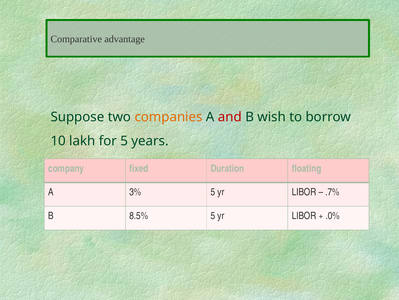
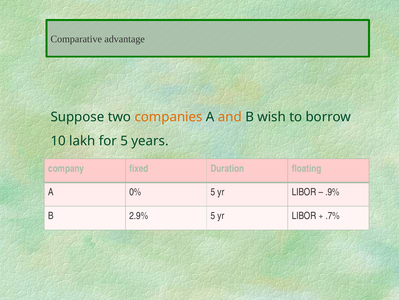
and colour: red -> orange (230, 117)
3%: 3% -> 0% (135, 192)
.7%: .7% -> .9% (332, 192)
8.5%: 8.5% -> 2.9% (139, 215)
.0%: .0% -> .7% (333, 215)
